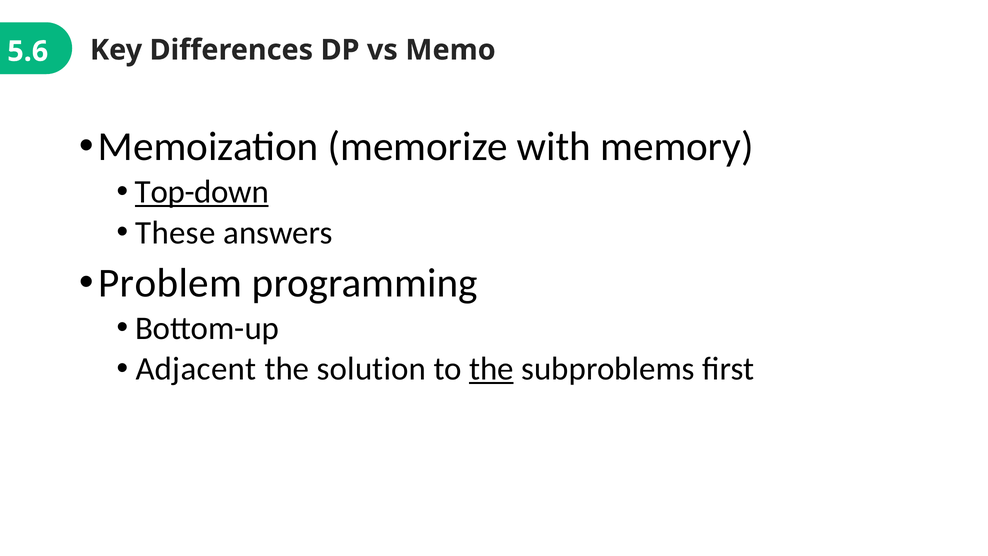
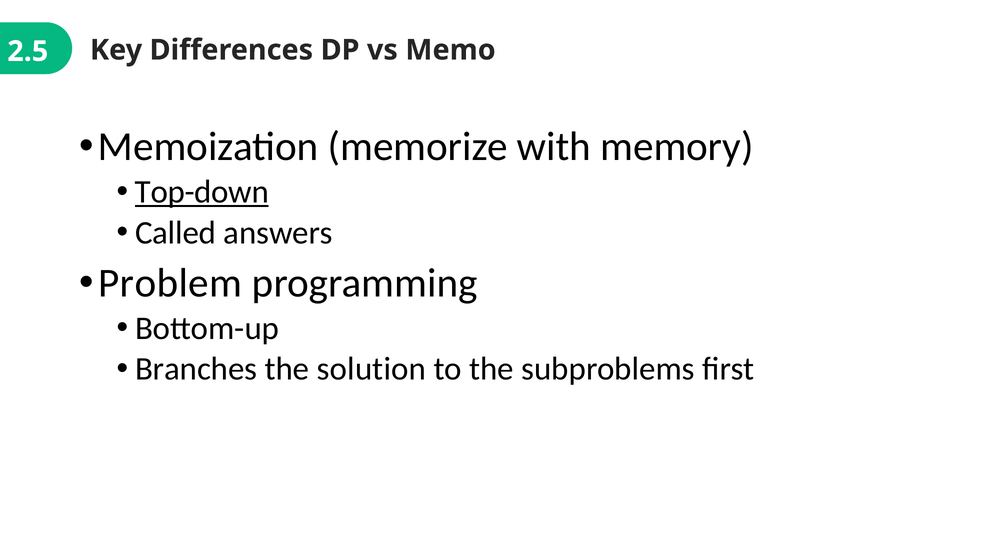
5.6: 5.6 -> 2.5 (28, 51)
These: These -> Called (176, 233)
Adjacent: Adjacent -> Branches (196, 369)
the underline: present -> none (491, 369)
